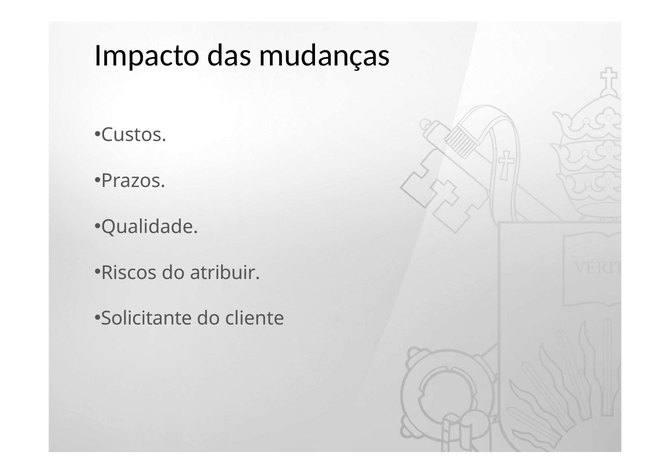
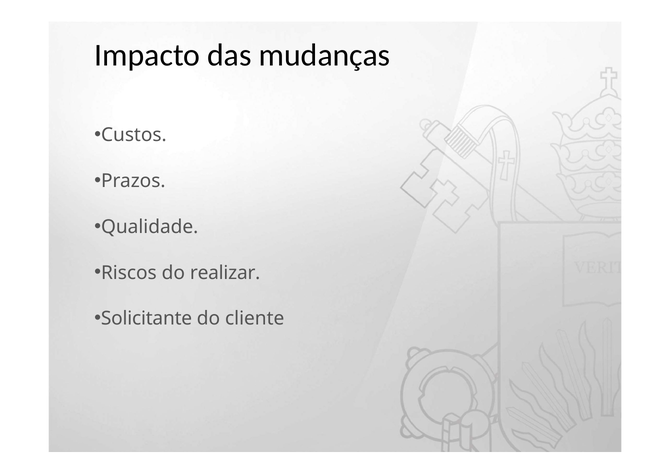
atribuir: atribuir -> realizar (225, 273)
